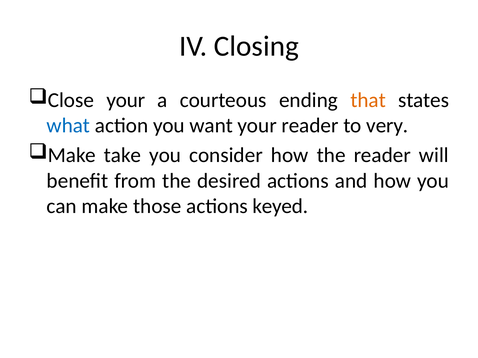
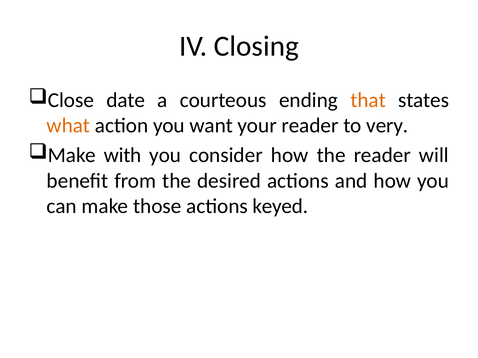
Close your: your -> date (126, 100)
what colour: blue -> orange (68, 126)
take: take -> with (123, 156)
